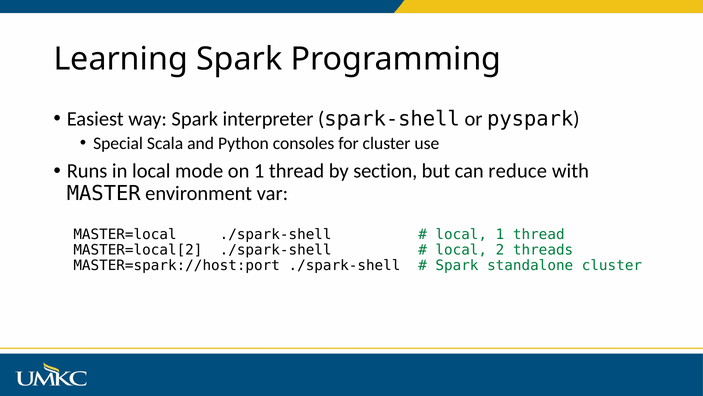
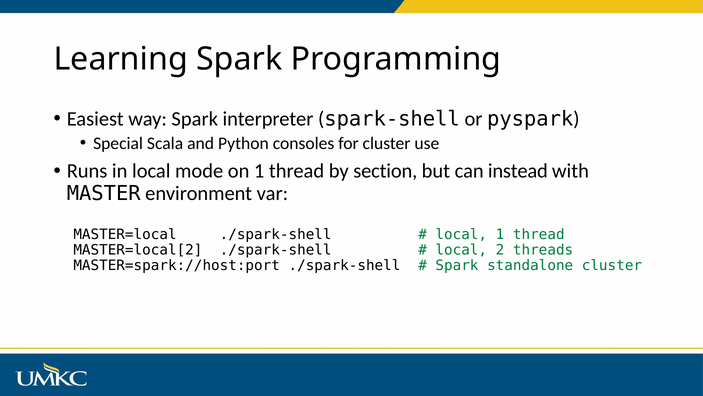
reduce: reduce -> instead (518, 171)
